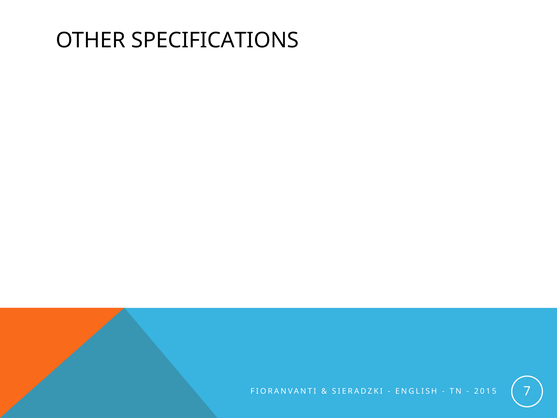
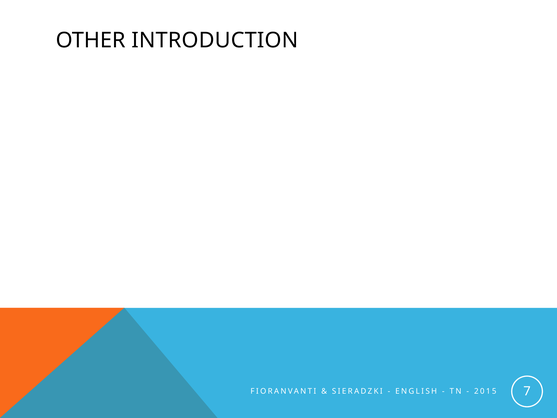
SPECIFICATIONS: SPECIFICATIONS -> INTRODUCTION (215, 40)
